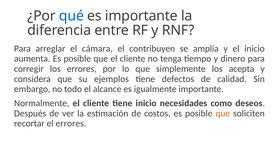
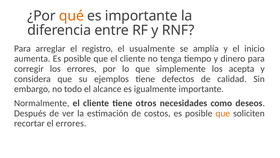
qué colour: blue -> orange (71, 16)
cámara: cámara -> registro (97, 48)
contribuyen: contribuyen -> usualmente (152, 48)
tiene inicio: inicio -> otros (146, 103)
